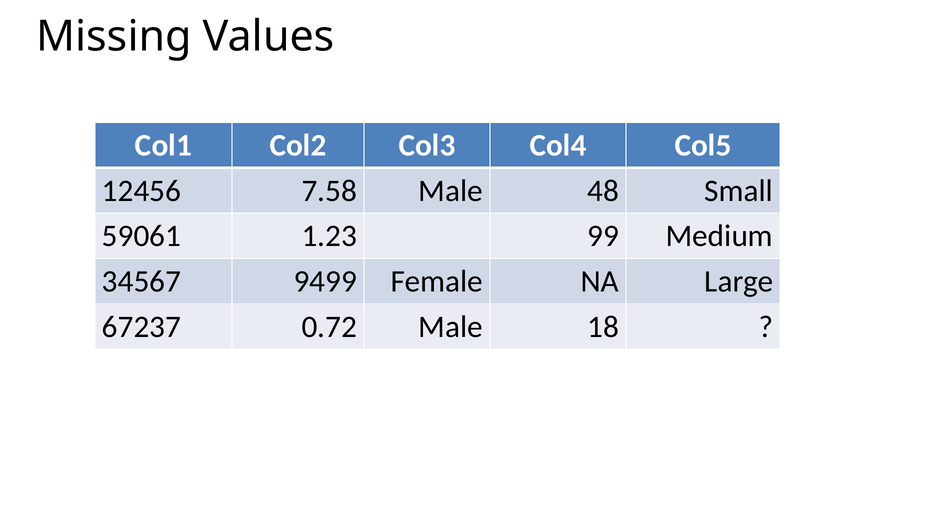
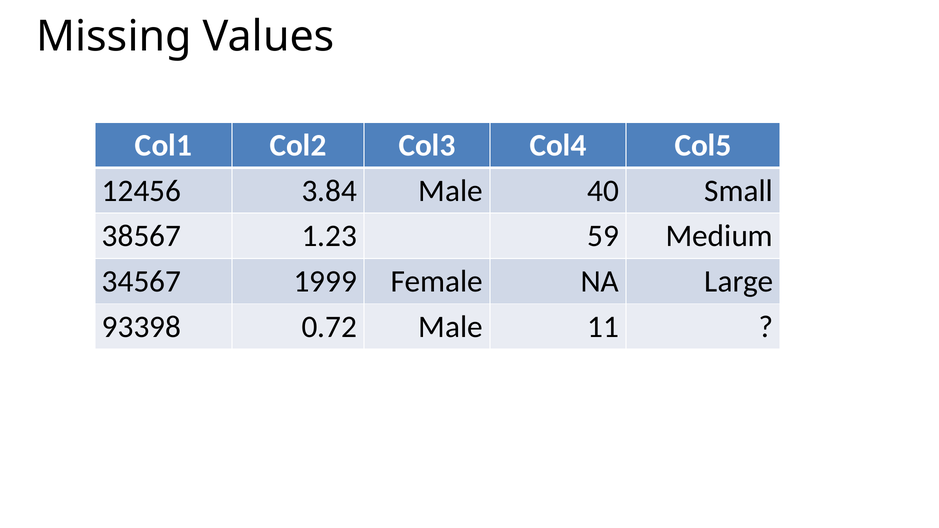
7.58: 7.58 -> 3.84 (329, 191)
48: 48 -> 40 (603, 191)
59061: 59061 -> 38567 (142, 236)
99: 99 -> 59 (603, 236)
9499: 9499 -> 1999 (325, 282)
67237: 67237 -> 93398 (142, 327)
18: 18 -> 11 (603, 327)
